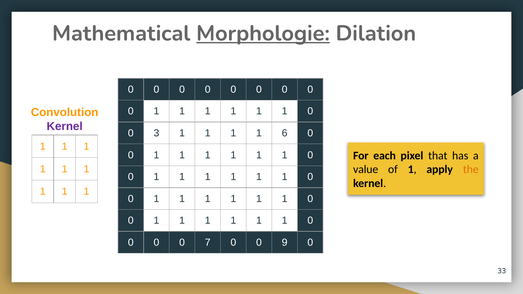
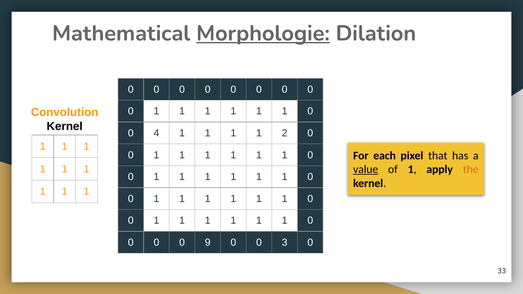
Kernel colour: purple -> black (65, 126)
3: 3 -> 4 (156, 133)
6: 6 -> 2 (285, 133)
value underline: none -> present (366, 170)
7: 7 -> 9 (208, 243)
9: 9 -> 3 (285, 243)
